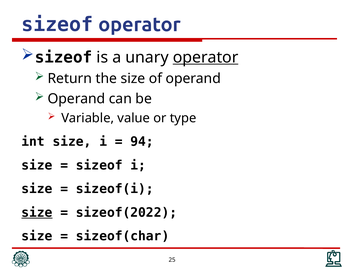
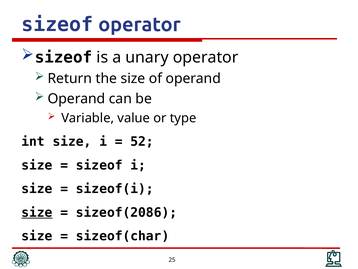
operator underline: present -> none (206, 57)
94: 94 -> 52 (142, 141)
sizeof(2022: sizeof(2022 -> sizeof(2086 (126, 212)
